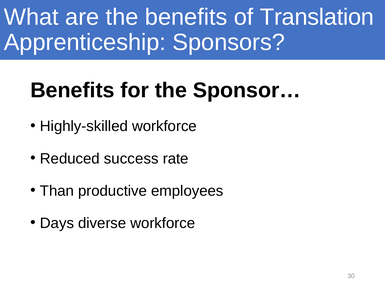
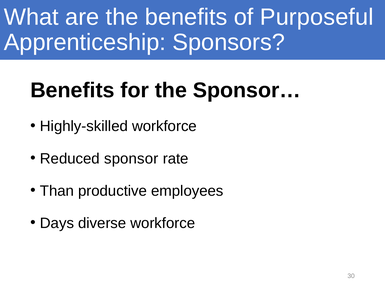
Translation: Translation -> Purposeful (317, 17)
success: success -> sponsor (131, 158)
